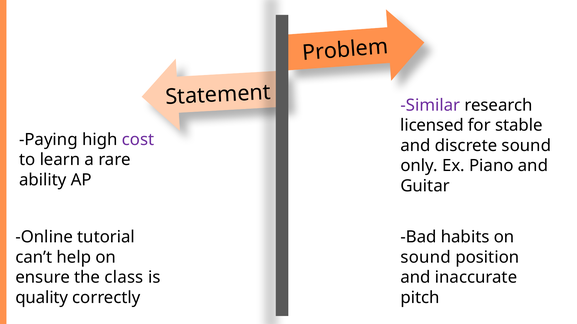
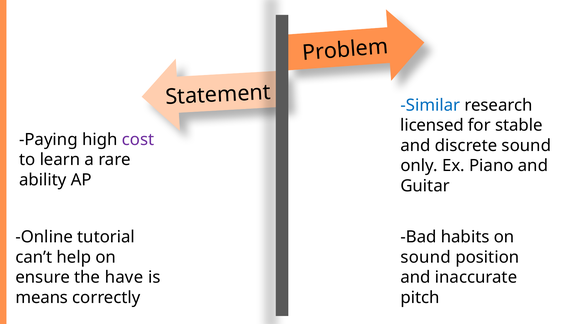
Similar colour: purple -> blue (430, 105)
class: class -> have (124, 278)
quality: quality -> means (42, 298)
